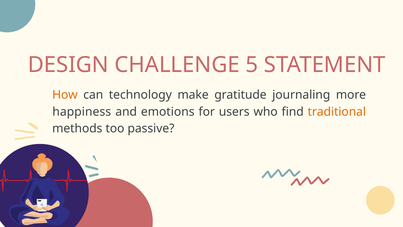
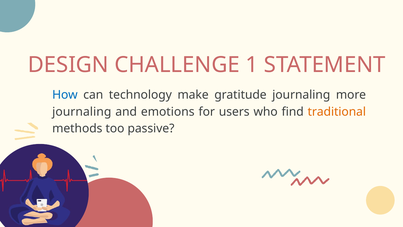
5: 5 -> 1 (252, 65)
How colour: orange -> blue (65, 95)
happiness: happiness -> journaling (82, 112)
